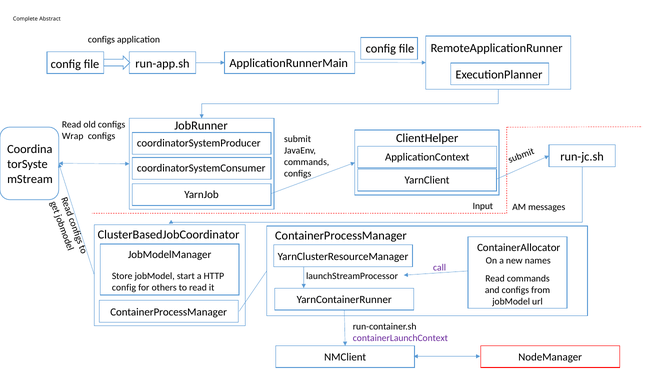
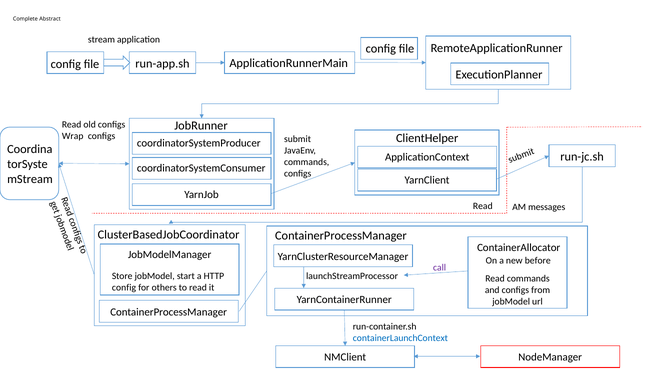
configs: configs -> stream (101, 39)
Input: Input -> Read (483, 206)
names: names -> before (538, 260)
containerLaunchContext colour: purple -> blue (400, 338)
